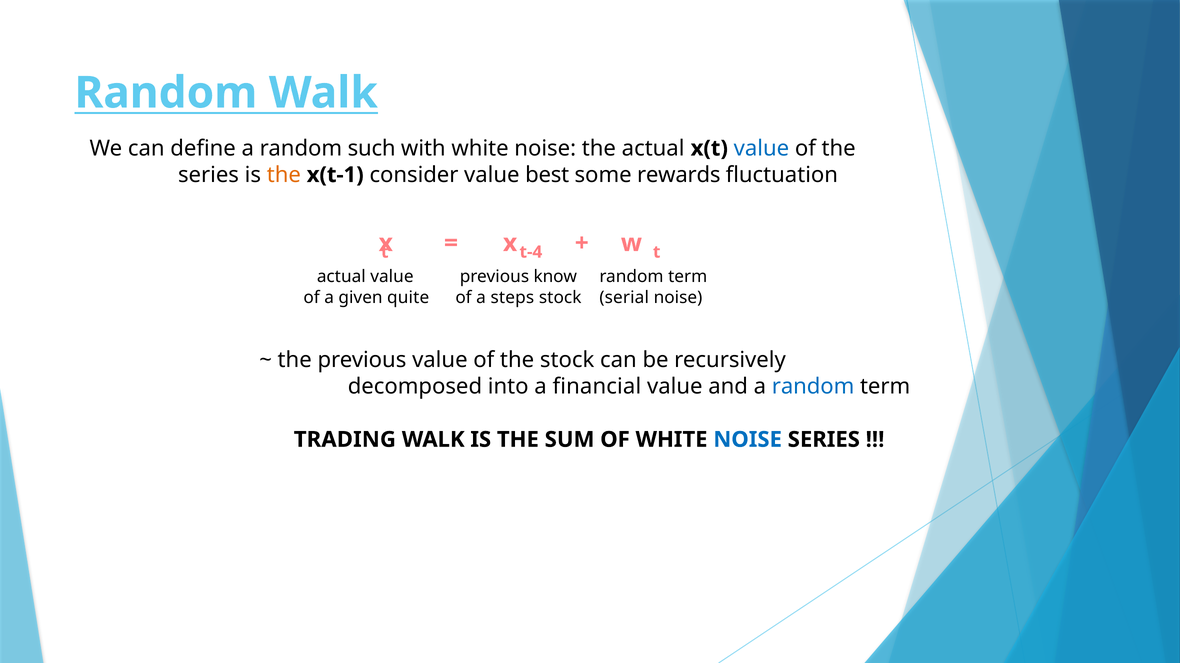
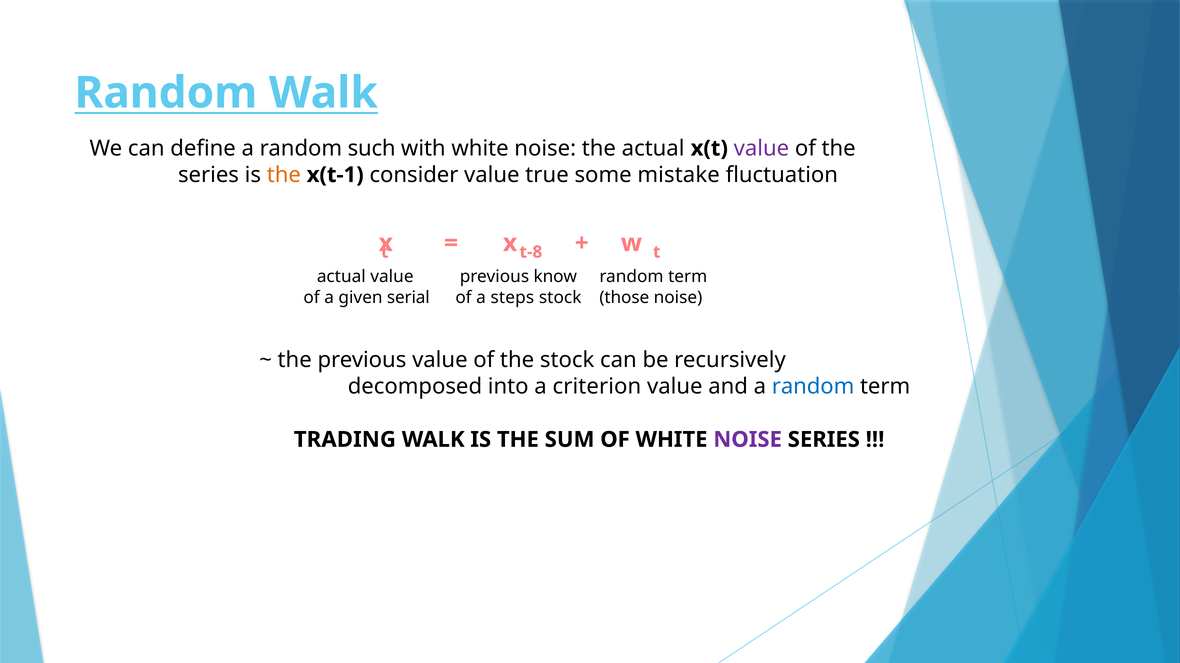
value colour: blue -> purple (761, 148)
best: best -> true (547, 175)
rewards: rewards -> mistake (679, 175)
t-4: t-4 -> t-8 (531, 252)
quite: quite -> serial (408, 298)
serial: serial -> those (624, 298)
financial: financial -> criterion (597, 387)
NOISE colour: blue -> purple (748, 440)
